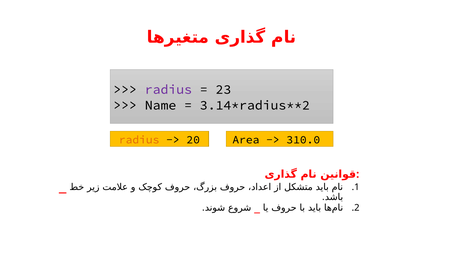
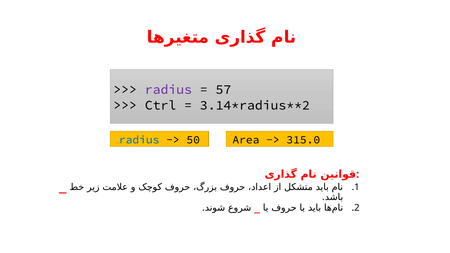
23: 23 -> 57 (223, 89)
Name: Name -> Ctrl (161, 105)
radius colour: orange -> blue (139, 140)
20: 20 -> 50 (193, 140)
310.0: 310.0 -> 315.0 (303, 140)
